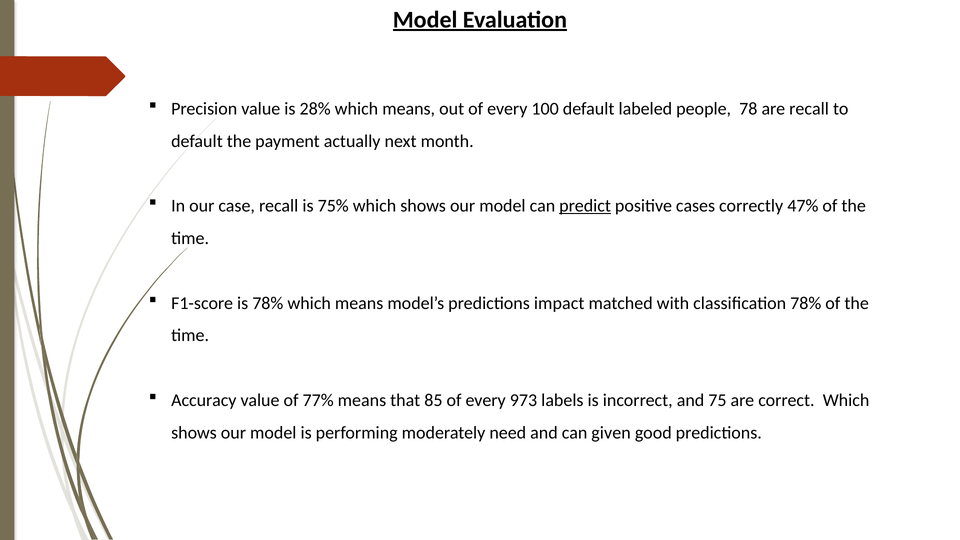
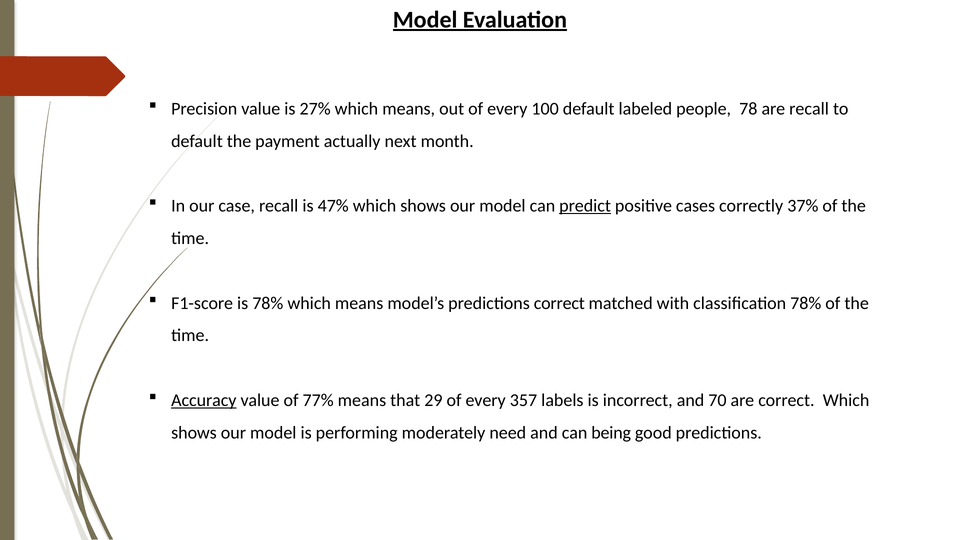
28%: 28% -> 27% (315, 109)
75%: 75% -> 47% (333, 206)
47%: 47% -> 37% (803, 206)
predictions impact: impact -> correct (559, 303)
Accuracy underline: none -> present (204, 400)
85: 85 -> 29 (433, 400)
973: 973 -> 357 (524, 400)
75: 75 -> 70 (717, 400)
given: given -> being (611, 433)
